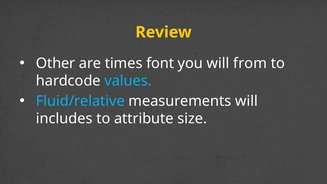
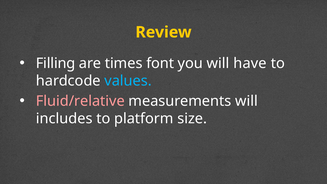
Other: Other -> Filling (56, 63)
from: from -> have (250, 63)
Fluid/relative colour: light blue -> pink (80, 101)
attribute: attribute -> platform (144, 119)
